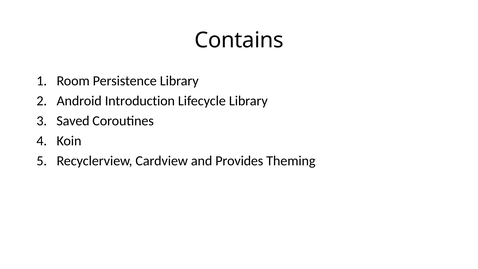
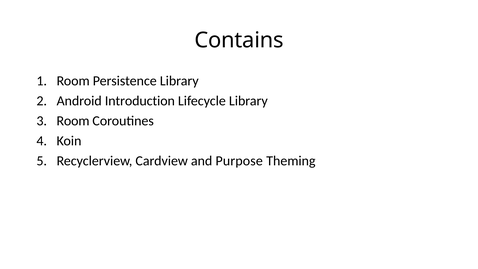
Saved: Saved -> Room (73, 121)
Provides: Provides -> Purpose (239, 161)
